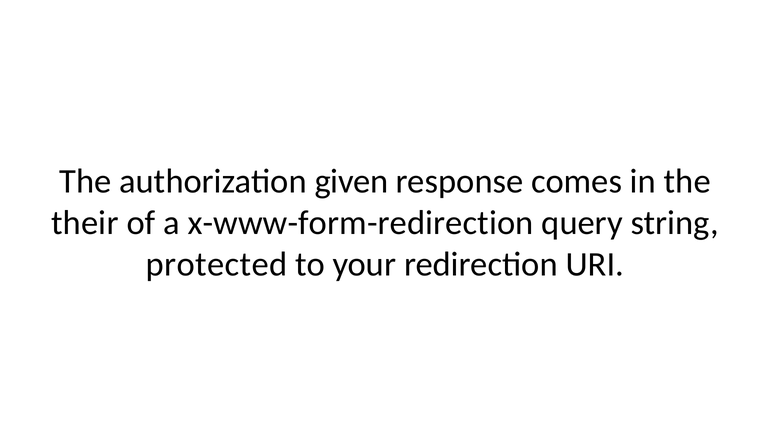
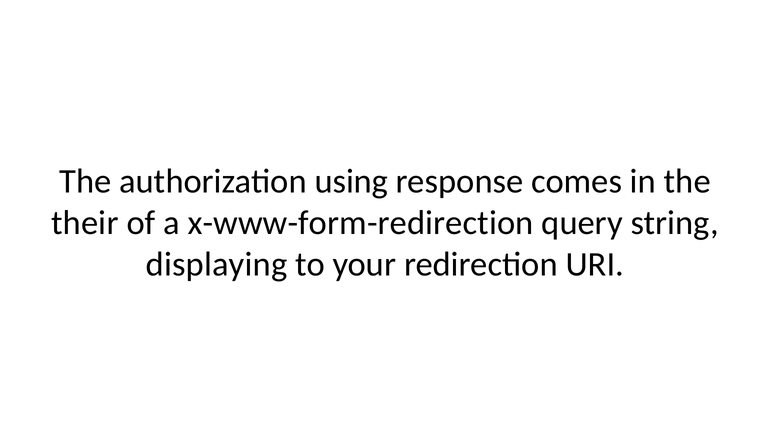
given: given -> using (351, 182)
protected: protected -> displaying (217, 264)
